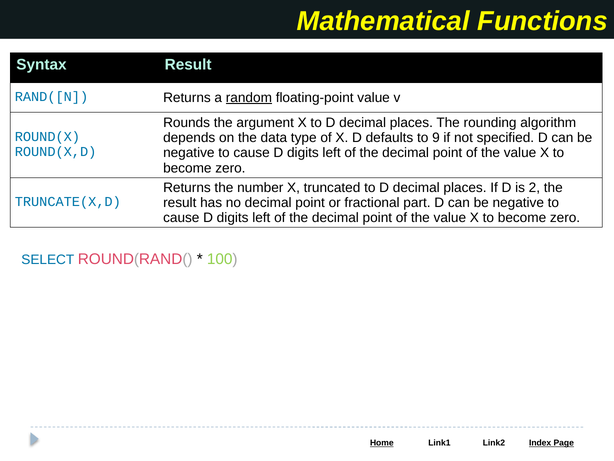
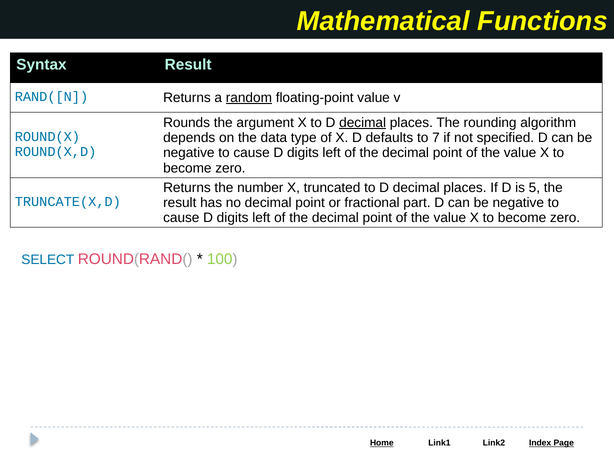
decimal underline: none -> present (363, 122)
9: 9 -> 7 (436, 138)
2: 2 -> 5 (534, 187)
